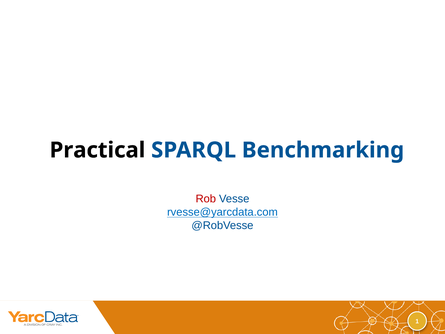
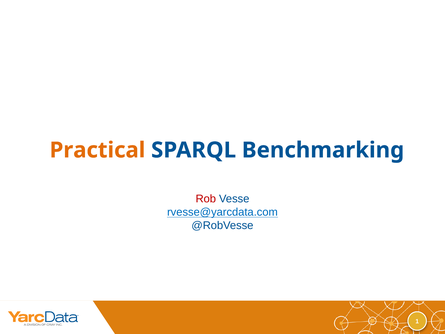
Practical colour: black -> orange (97, 150)
